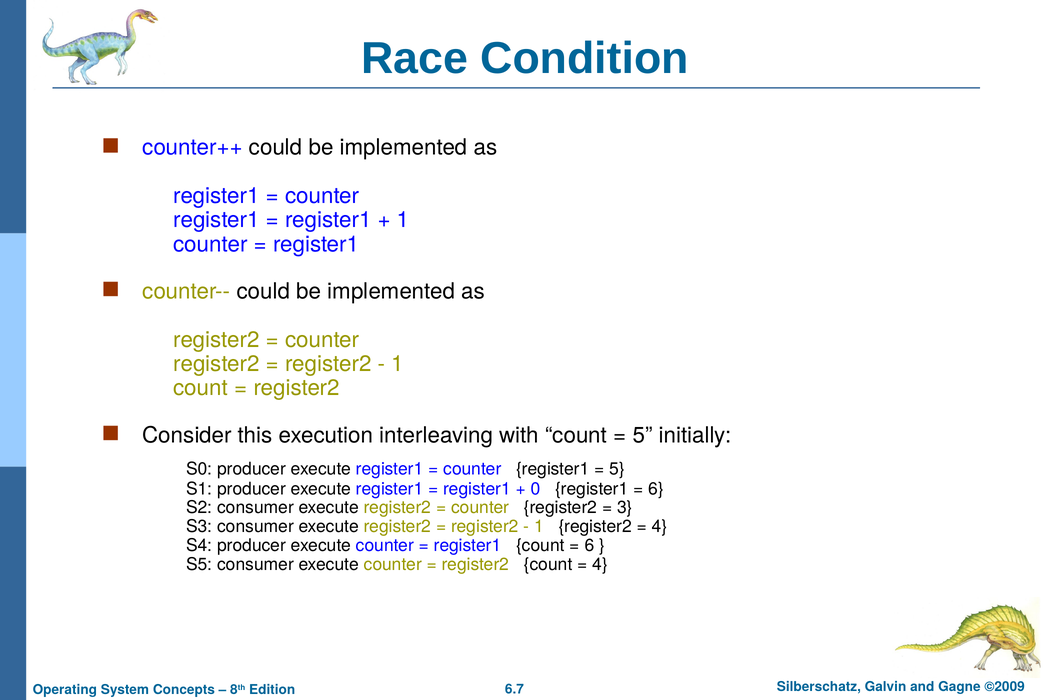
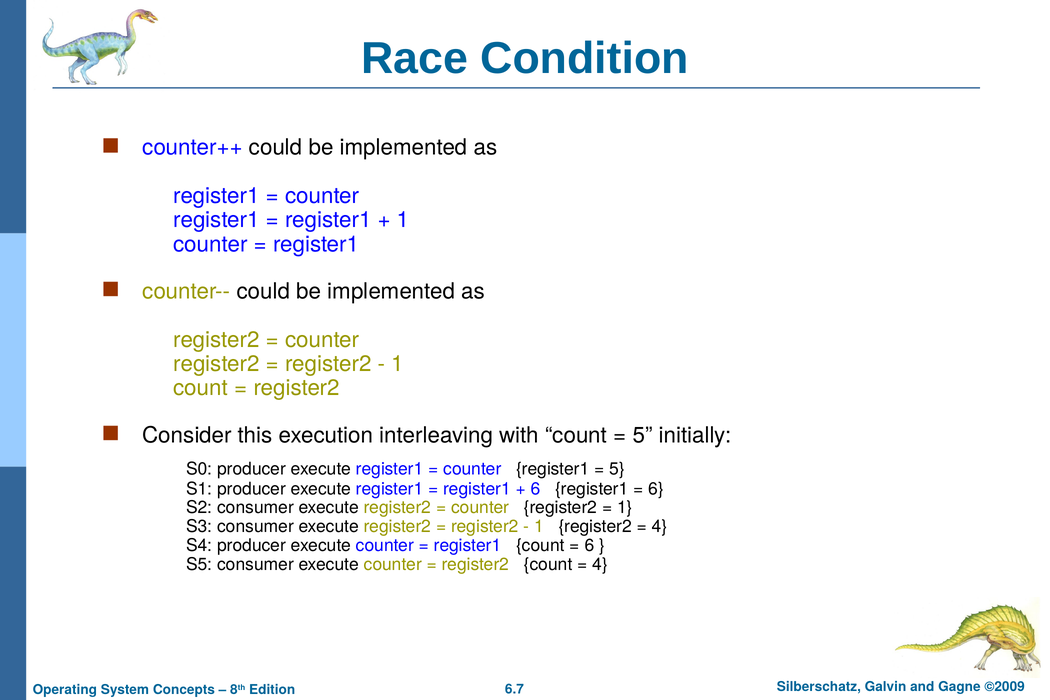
0: 0 -> 6 (536, 489)
3: 3 -> 1 (625, 508)
